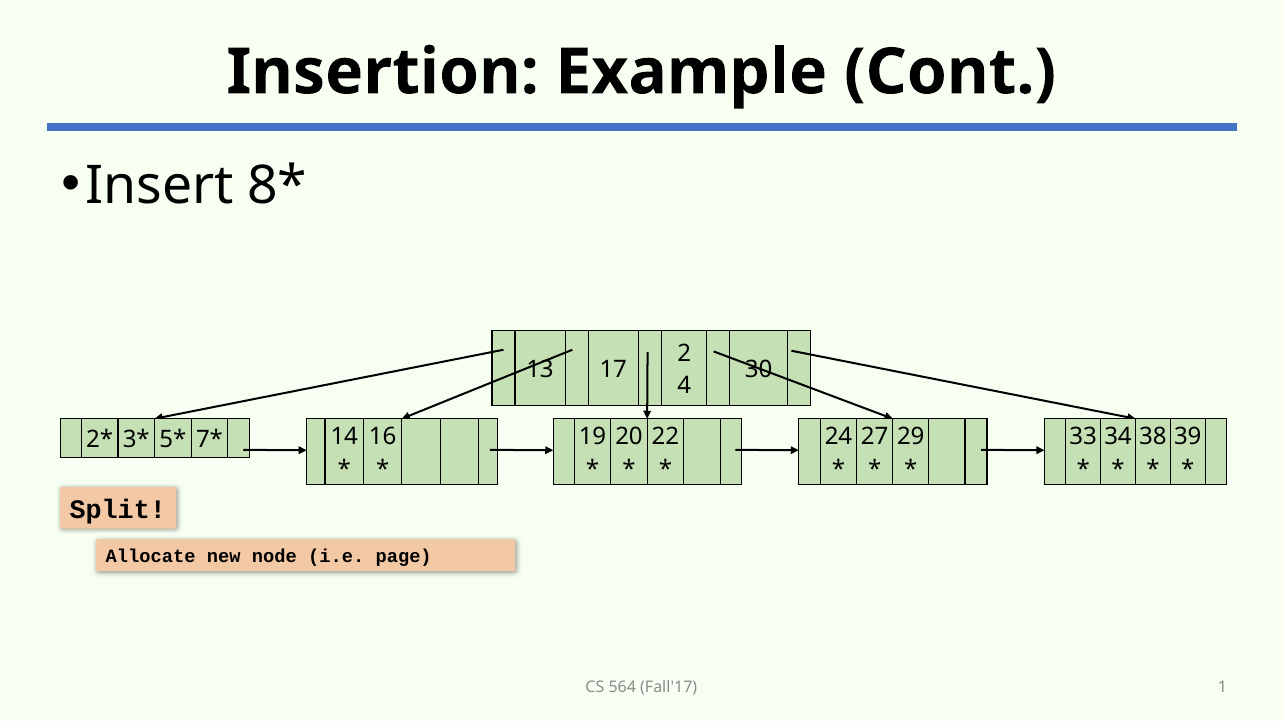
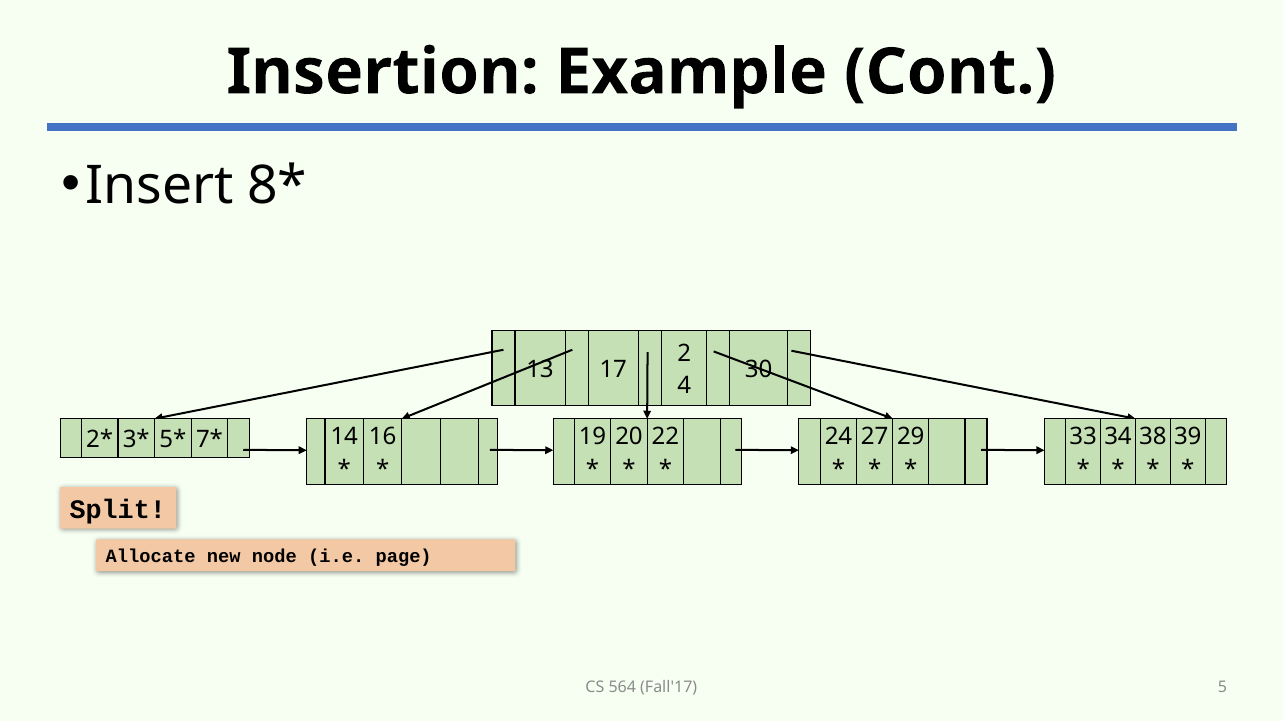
1: 1 -> 5 (1223, 688)
